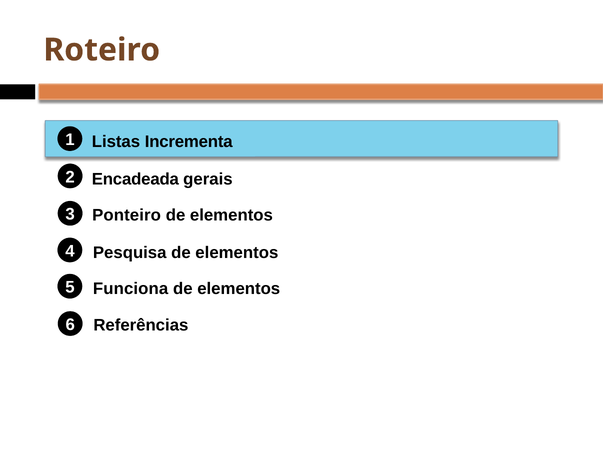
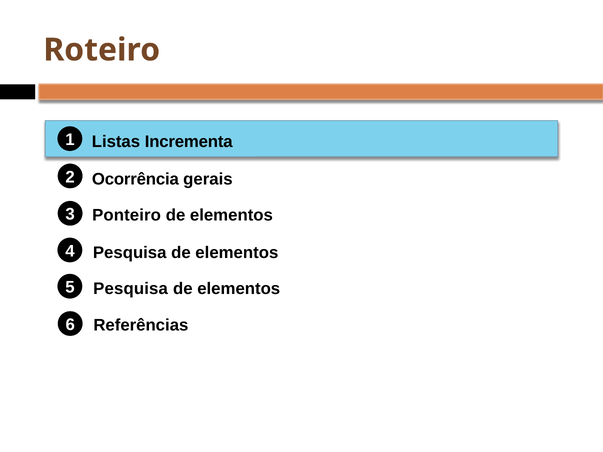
Encadeada: Encadeada -> Ocorrência (135, 179)
Funciona: Funciona -> Pesquisa (131, 289)
